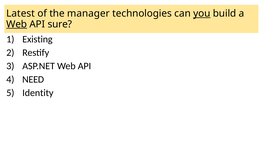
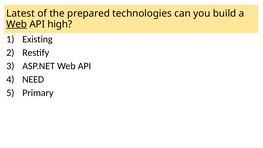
manager: manager -> prepared (89, 13)
you underline: present -> none (202, 13)
sure: sure -> high (60, 24)
Identity: Identity -> Primary (38, 93)
